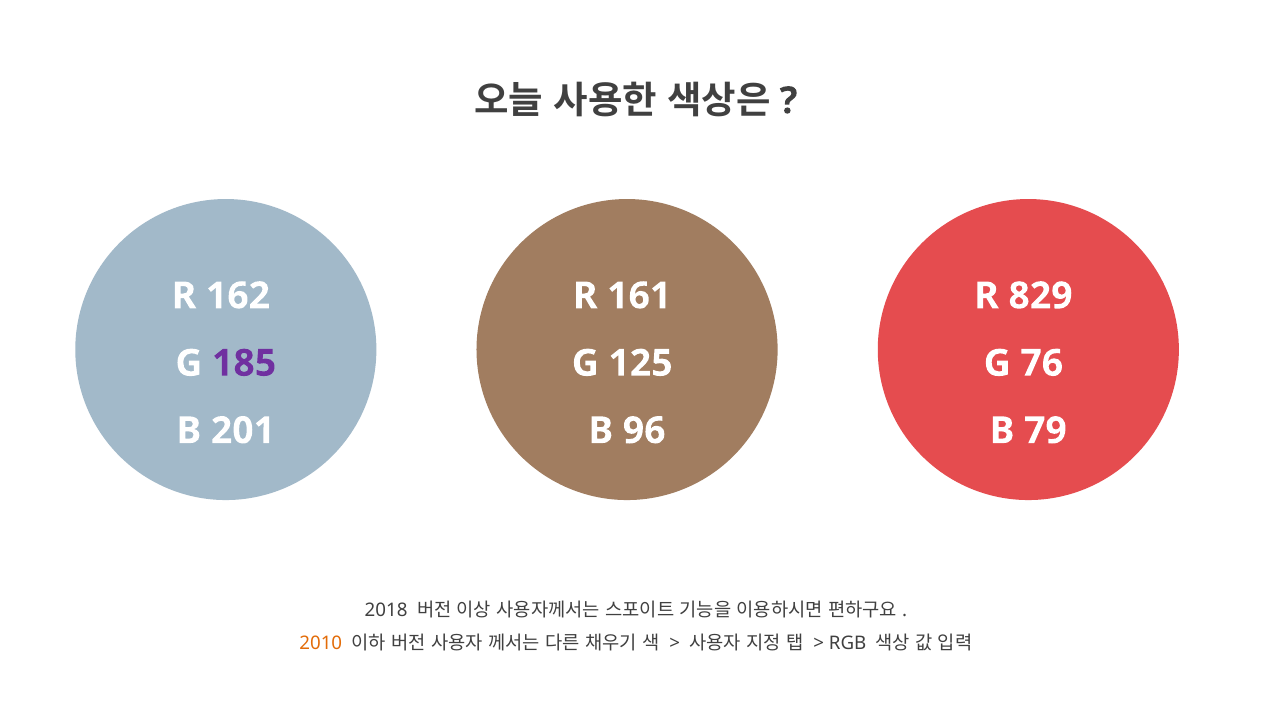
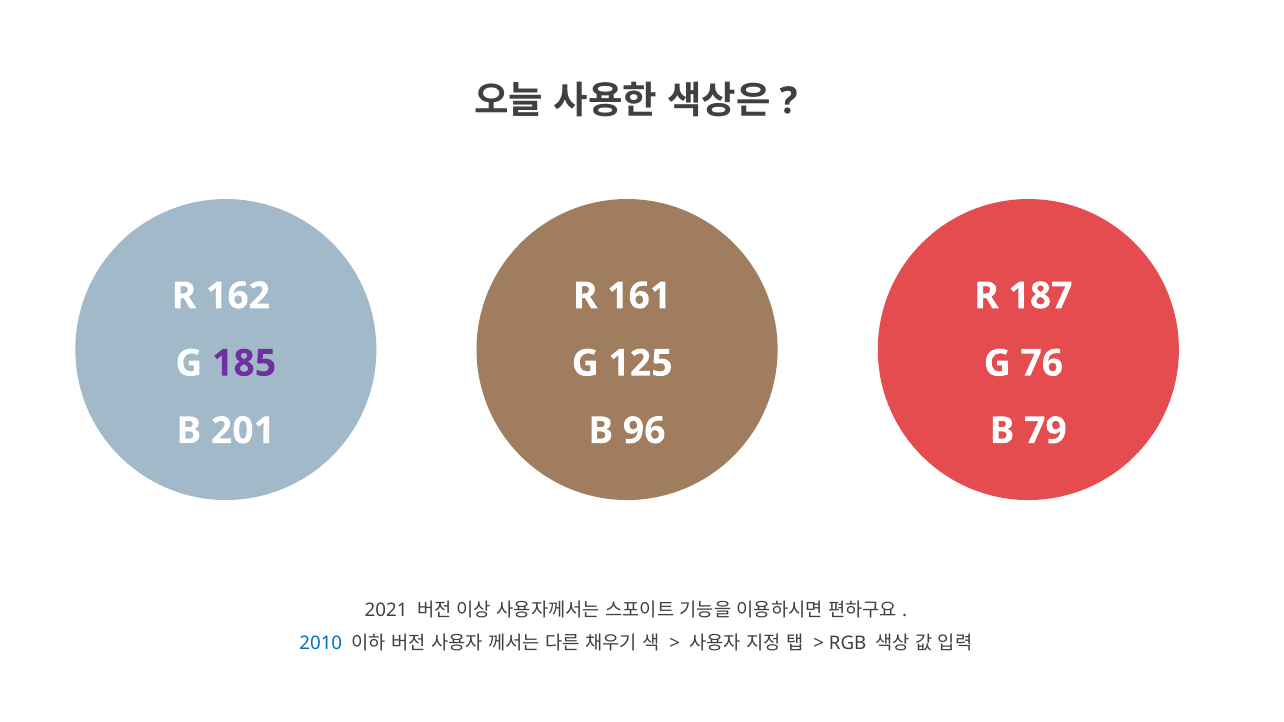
829: 829 -> 187 (1041, 296)
2018: 2018 -> 2021 (386, 610)
2010 colour: orange -> blue (321, 644)
